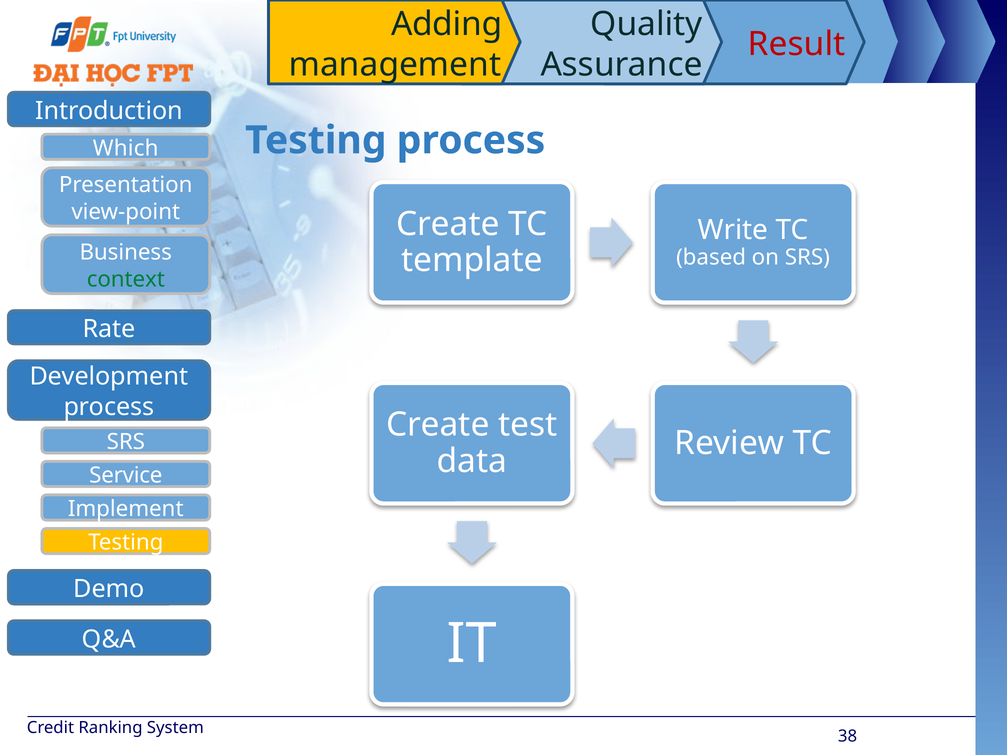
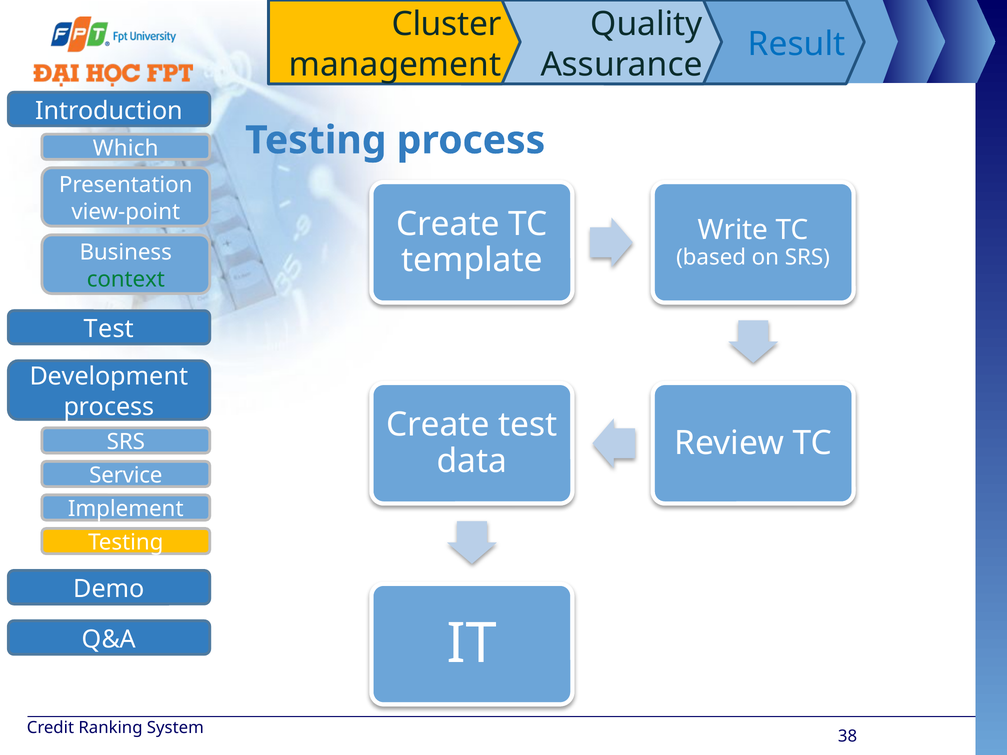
Adding: Adding -> Cluster (447, 24)
Result colour: red -> blue (797, 44)
Rate: Rate -> Test (109, 329)
